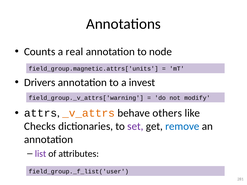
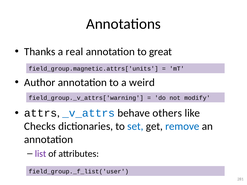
Counts: Counts -> Thanks (40, 52)
node: node -> great (161, 52)
Drivers: Drivers -> Author (40, 83)
invest: invest -> weird (142, 83)
_v_attrs colour: orange -> blue (89, 113)
set colour: purple -> blue (135, 126)
